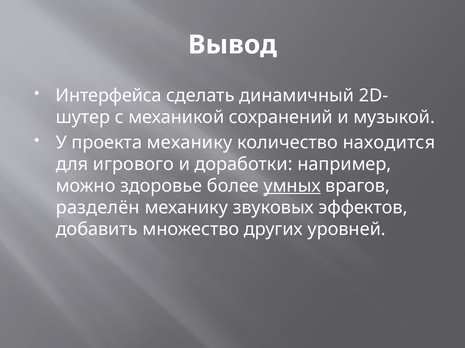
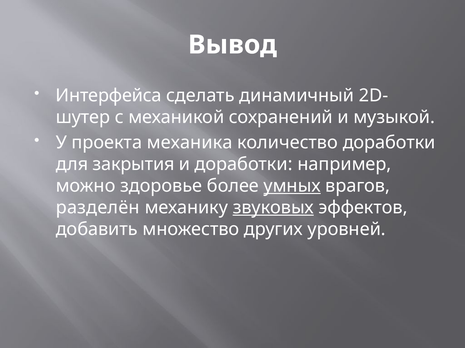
проекта механику: механику -> механика (190, 143)
количество находится: находится -> доработки (389, 143)
игрового: игрового -> закрытия (134, 165)
звуковых underline: none -> present (273, 208)
